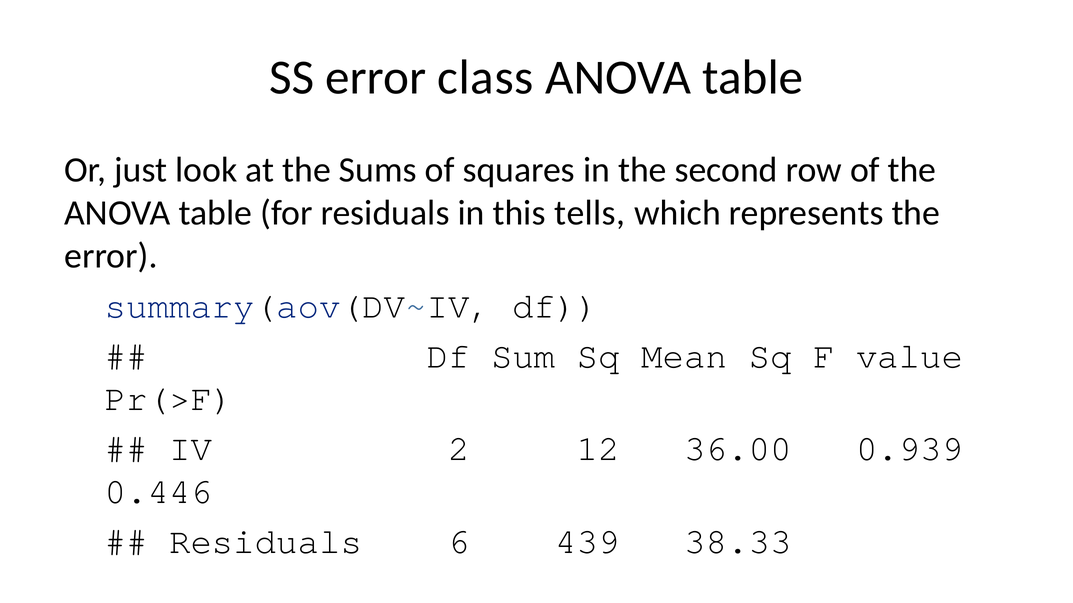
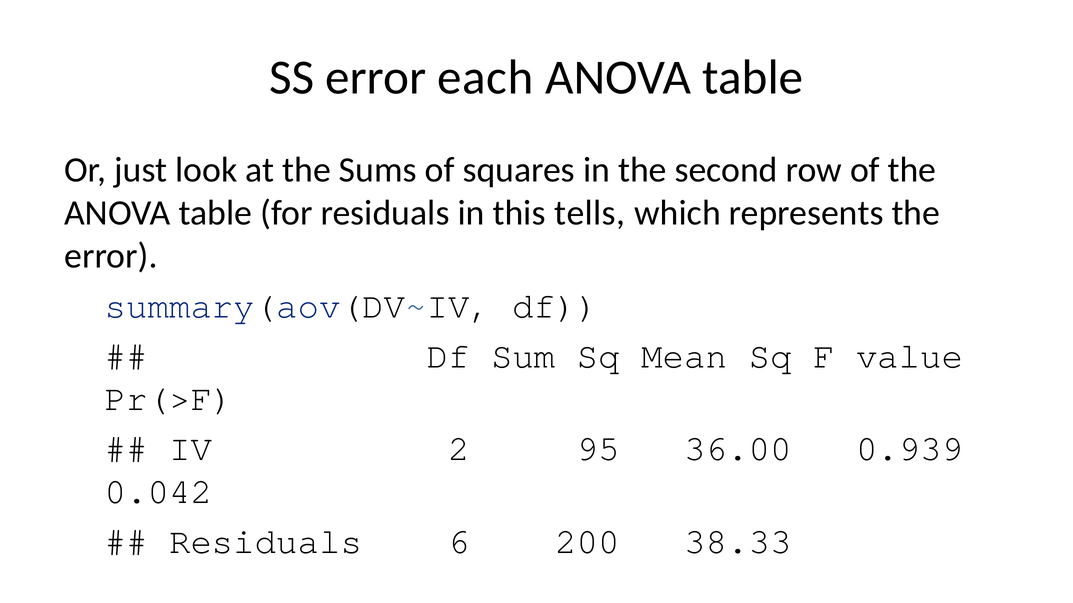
class: class -> each (485, 78)
12: 12 -> 95 (598, 449)
0.446: 0.446 -> 0.042 (158, 492)
439: 439 -> 200 (588, 542)
